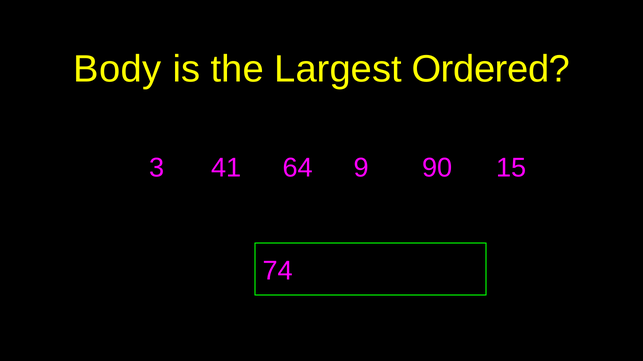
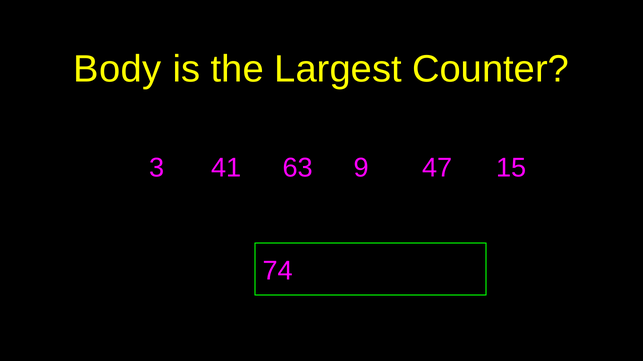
Ordered: Ordered -> Counter (491, 69)
64: 64 -> 63 (298, 168)
90: 90 -> 47 (437, 168)
